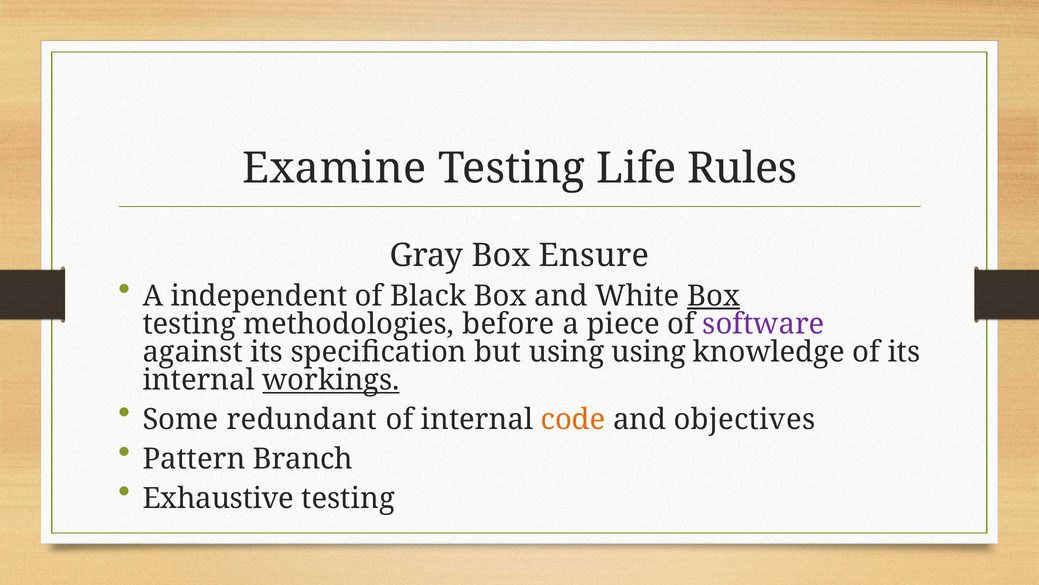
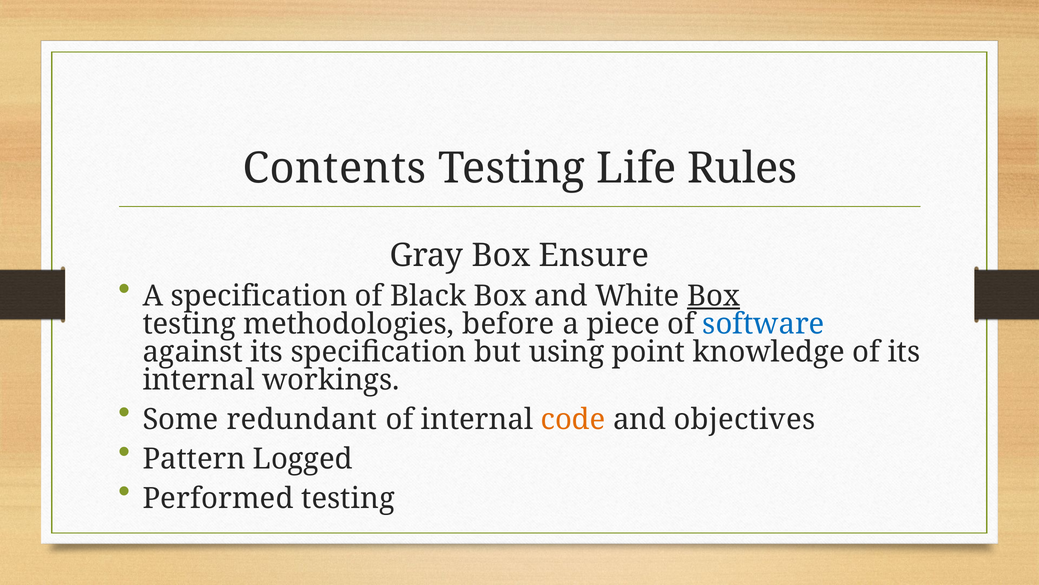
Examine: Examine -> Contents (334, 168)
A independent: independent -> specification (259, 296)
software colour: purple -> blue (763, 324)
using using: using -> point (649, 352)
workings underline: present -> none (331, 380)
Branch: Branch -> Logged (303, 459)
Exhaustive: Exhaustive -> Performed (218, 498)
